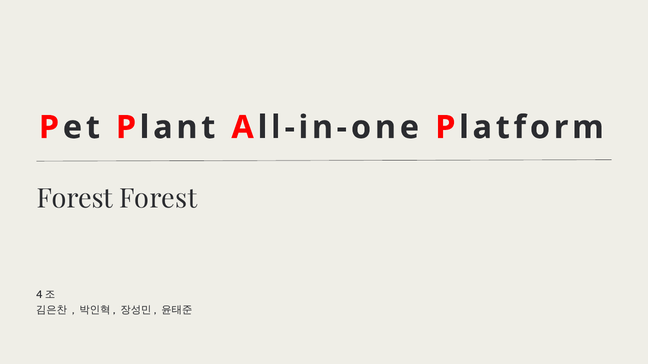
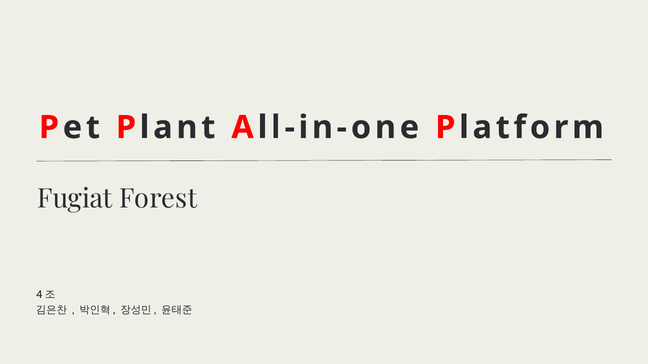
Forest: Forest -> Fugiat (75, 199)
